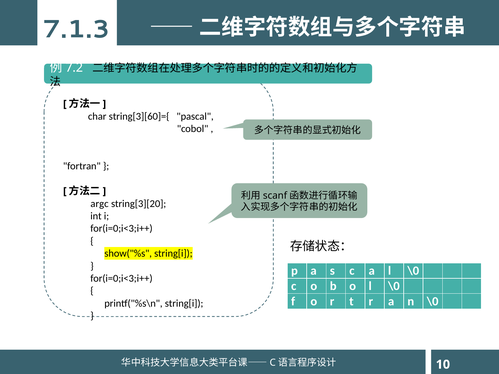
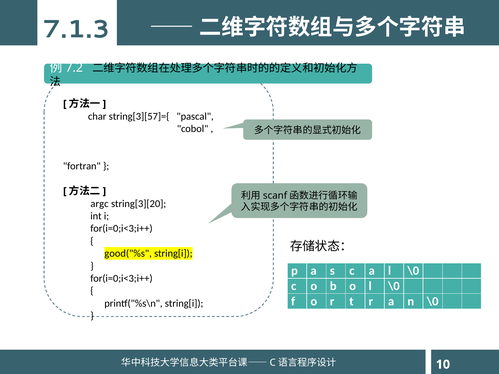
string[3][60]={: string[3][60]={ -> string[3][57]={ (139, 116)
show("%s: show("%s -> good("%s (128, 254)
